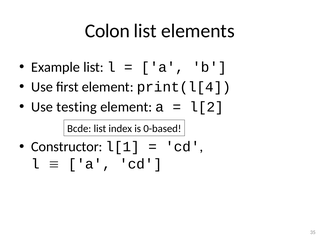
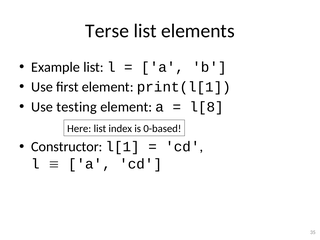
Colon: Colon -> Terse (107, 31)
print(l[4: print(l[4 -> print(l[1 (184, 87)
l[2: l[2 -> l[8 (207, 107)
Bcde: Bcde -> Here (79, 129)
